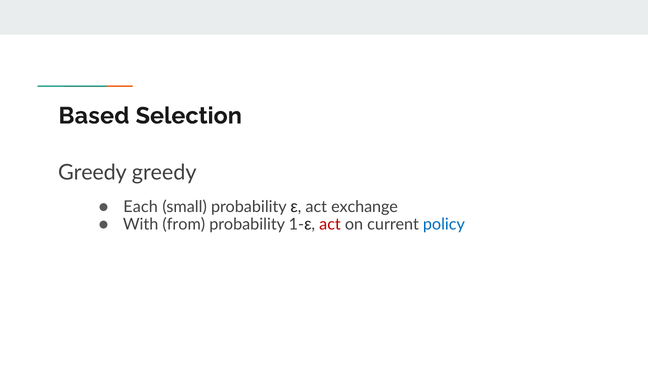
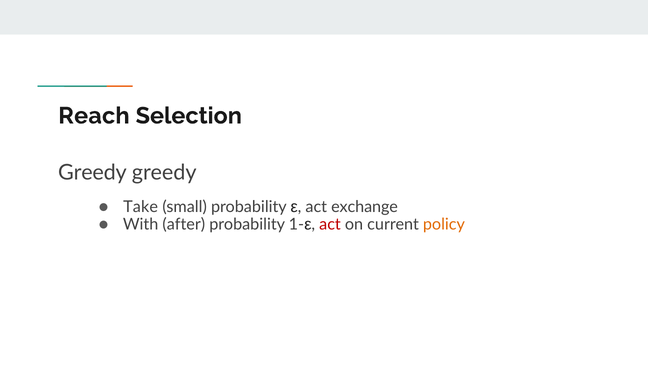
Based: Based -> Reach (94, 116)
Each: Each -> Take (141, 207)
from: from -> after (184, 224)
policy colour: blue -> orange (444, 224)
